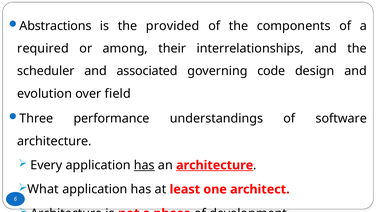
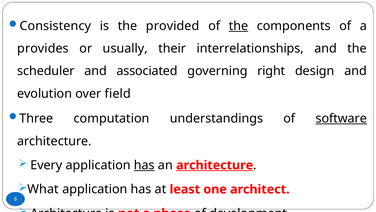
Abstractions: Abstractions -> Consistency (55, 26)
the underline: none -> present (239, 26)
required: required -> provides (43, 48)
among: among -> usually (125, 48)
code: code -> right (271, 71)
performance: performance -> computation (112, 118)
software underline: none -> present (341, 118)
